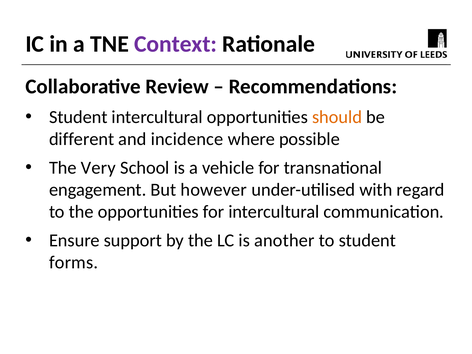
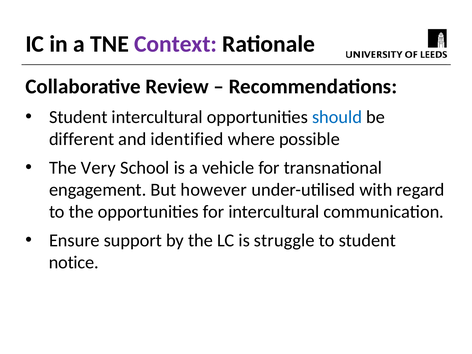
should colour: orange -> blue (337, 117)
incidence: incidence -> identified (187, 139)
another: another -> struggle (284, 240)
forms: forms -> notice (74, 262)
